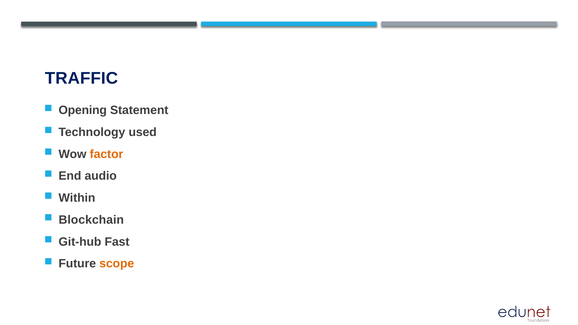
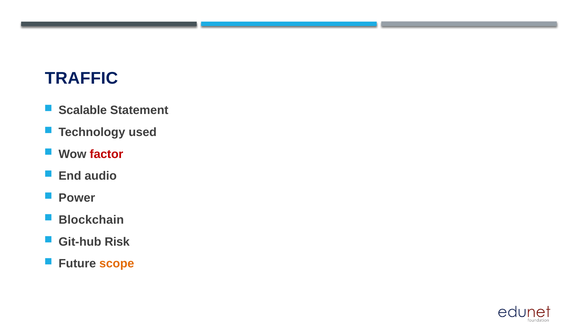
Opening: Opening -> Scalable (83, 110)
factor colour: orange -> red (106, 154)
Within: Within -> Power (77, 198)
Fast: Fast -> Risk (117, 242)
